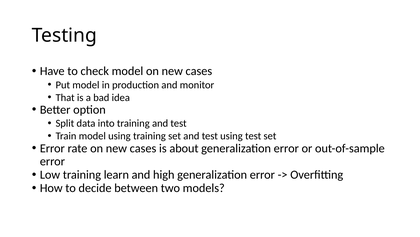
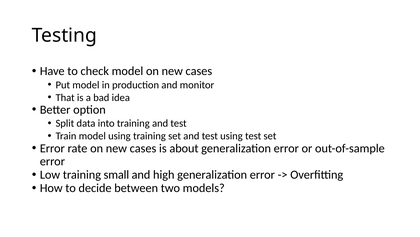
learn: learn -> small (116, 174)
